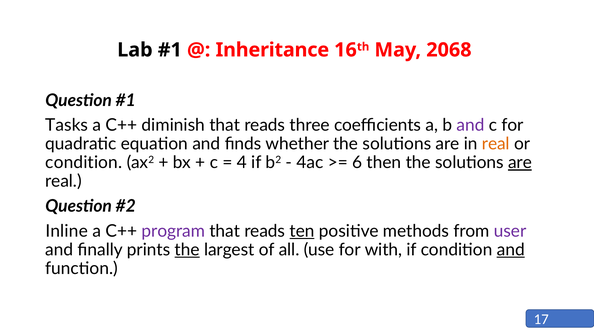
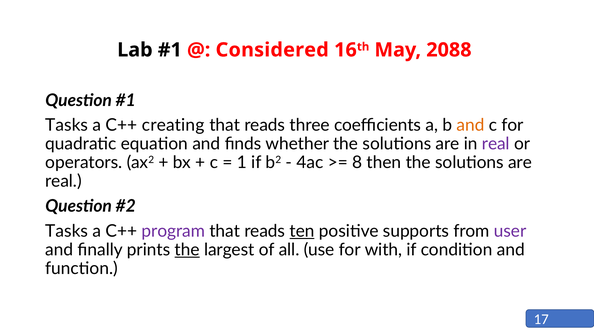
Inheritance: Inheritance -> Considered (272, 50)
2068: 2068 -> 2088 (449, 50)
diminish: diminish -> creating (173, 125)
and colour: purple -> orange (471, 125)
real colour: orange -> purple (496, 144)
condition: condition -> operators (84, 163)
4: 4 -> 1 (242, 163)
6: 6 -> 8 (357, 163)
are underline: present -> none (520, 163)
Inline: Inline -> Tasks (67, 231)
methods: methods -> supports (416, 231)
and underline: present -> none (511, 250)
